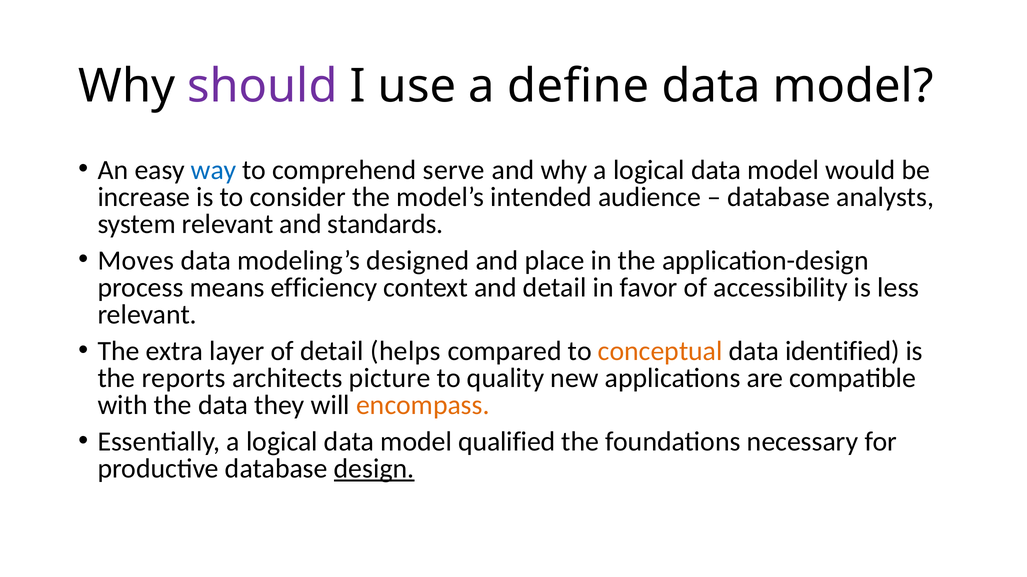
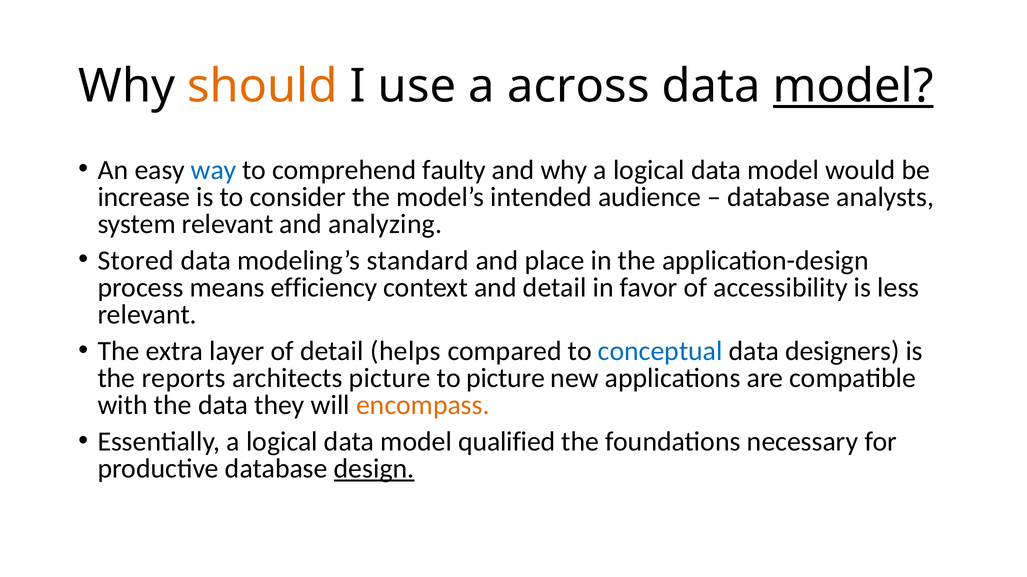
should colour: purple -> orange (262, 86)
define: define -> across (578, 86)
model underline: none -> present (853, 86)
serve: serve -> faulty (454, 170)
standards: standards -> analyzing (385, 224)
Moves: Moves -> Stored (136, 261)
designed: designed -> standard (418, 261)
conceptual colour: orange -> blue (660, 351)
identified: identified -> designers (842, 351)
to quality: quality -> picture (506, 378)
